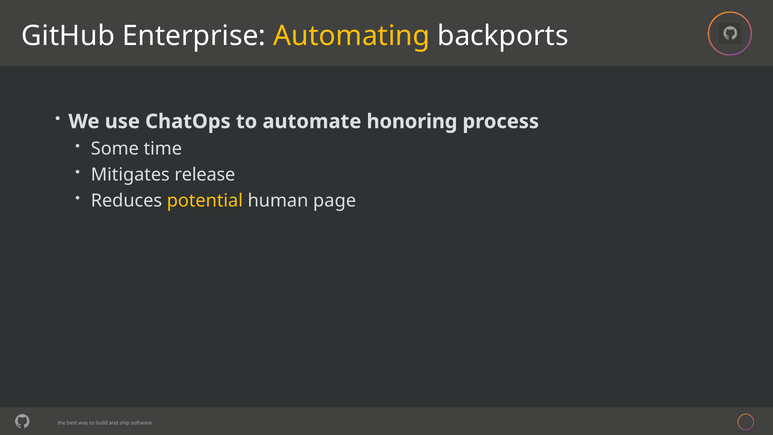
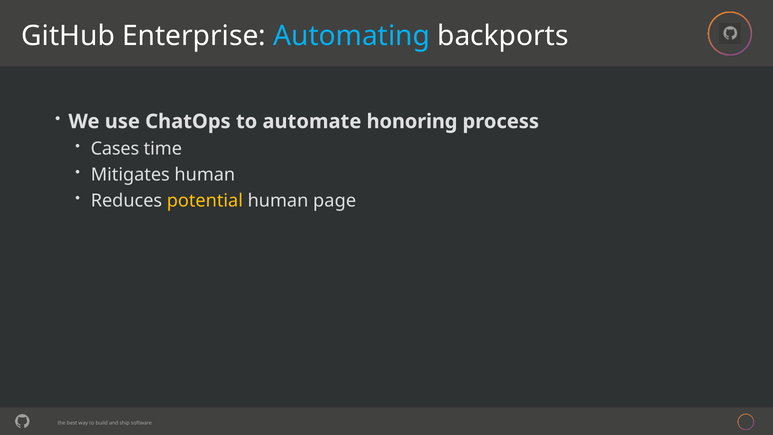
Automating colour: yellow -> light blue (352, 36)
Some: Some -> Cases (115, 149)
Mitigates release: release -> human (205, 175)
